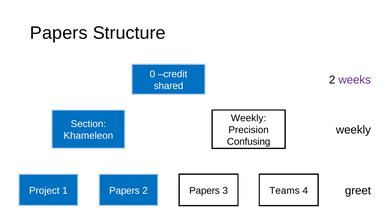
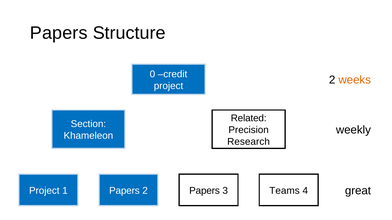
weeks colour: purple -> orange (355, 80)
shared: shared -> project (169, 86)
Weekly: Weekly -> Related (249, 118)
Confusing: Confusing -> Research (249, 142)
greet: greet -> great (358, 191)
